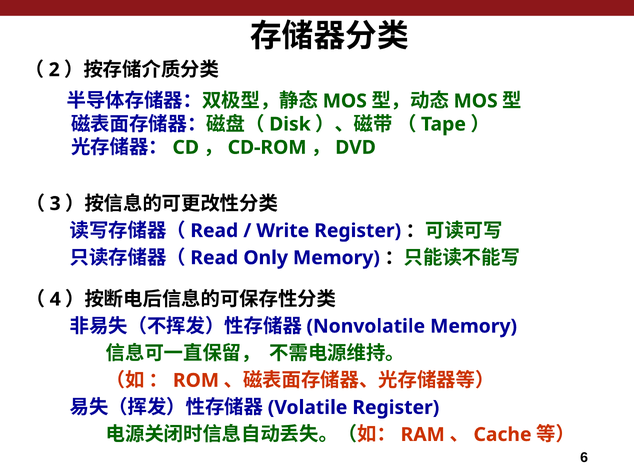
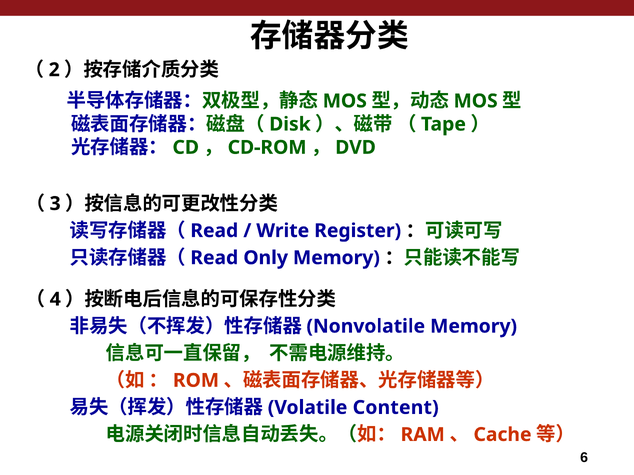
Register: Register -> Content (396, 408)
